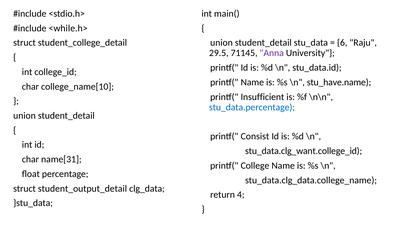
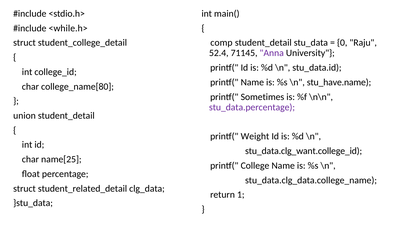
union: union -> comp (221, 43)
6: 6 -> 0 (342, 43)
29.5: 29.5 -> 52.4 (219, 53)
college_name[10: college_name[10 -> college_name[80 (78, 87)
Insufficient: Insufficient -> Sometimes (262, 97)
stu_data.percentage colour: blue -> purple (252, 107)
Consist: Consist -> Weight (255, 137)
name[31: name[31 -> name[25 (61, 159)
student_output_detail: student_output_detail -> student_related_detail (82, 189)
4: 4 -> 1 (241, 195)
